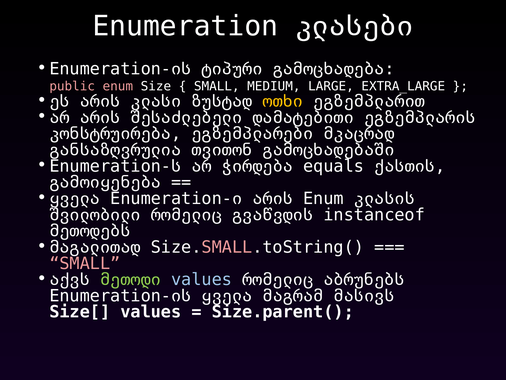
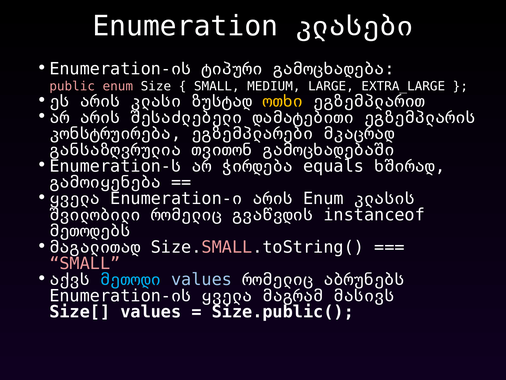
ქასთის: ქასთის -> ხშირად (410, 166)
მეთოდი colour: light green -> light blue (131, 279)
Size.parent(: Size.parent( -> Size.public( (283, 312)
